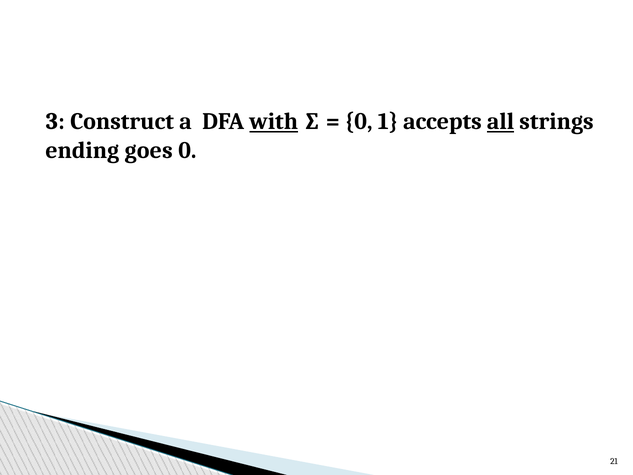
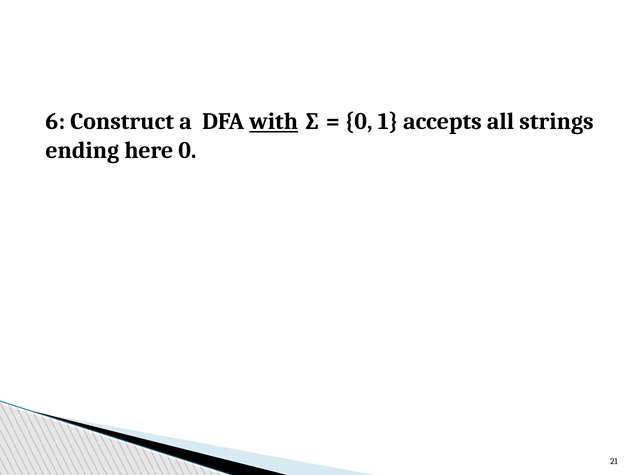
3: 3 -> 6 (55, 122)
all underline: present -> none (501, 122)
goes: goes -> here (149, 150)
